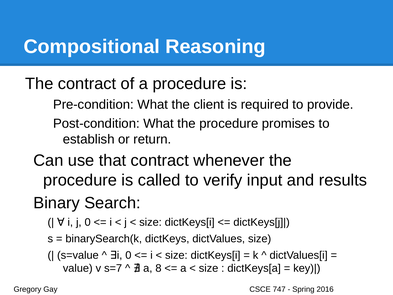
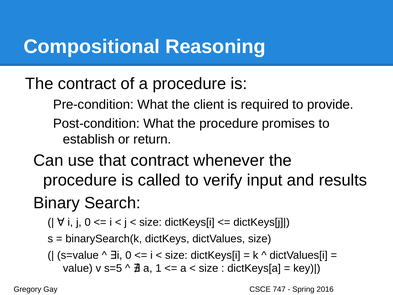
s=7: s=7 -> s=5 (113, 268)
8: 8 -> 1 (158, 268)
